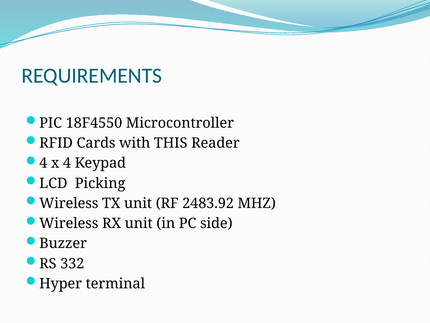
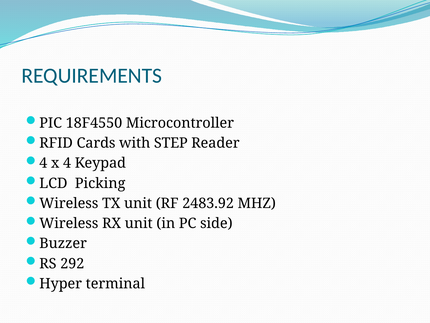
THIS: THIS -> STEP (171, 143)
332: 332 -> 292 (72, 263)
